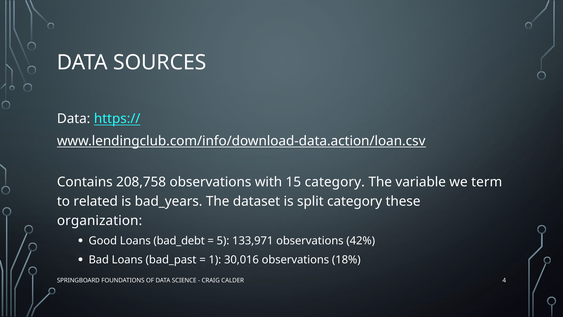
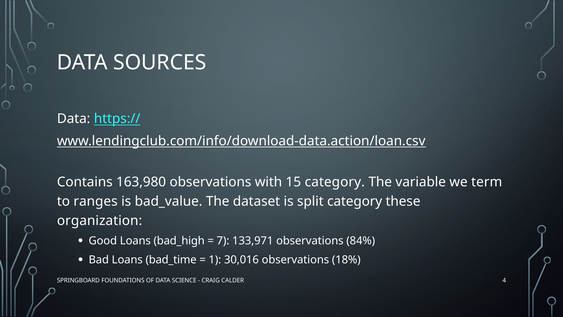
208,758: 208,758 -> 163,980 (141, 182)
related: related -> ranges (96, 201)
bad_years: bad_years -> bad_value (169, 201)
bad_debt: bad_debt -> bad_high (179, 241)
5: 5 -> 7 (223, 241)
42%: 42% -> 84% (361, 241)
bad_past: bad_past -> bad_time (171, 260)
